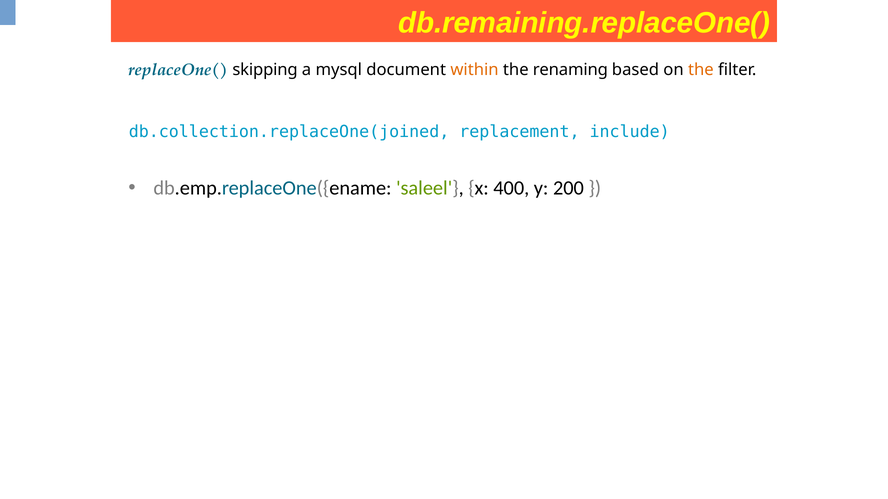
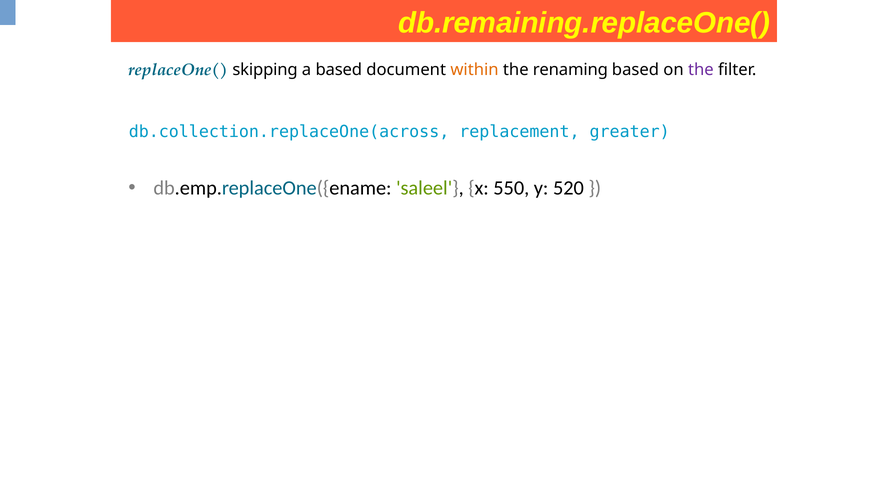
a mysql: mysql -> based (339, 70)
the colour: orange -> purple (701, 70)
db.collection.replaceOne(joined: db.collection.replaceOne(joined -> db.collection.replaceOne(across (289, 132)
include: include -> greater (630, 132)
400: 400 -> 550 (511, 188)
200: 200 -> 520 (568, 188)
